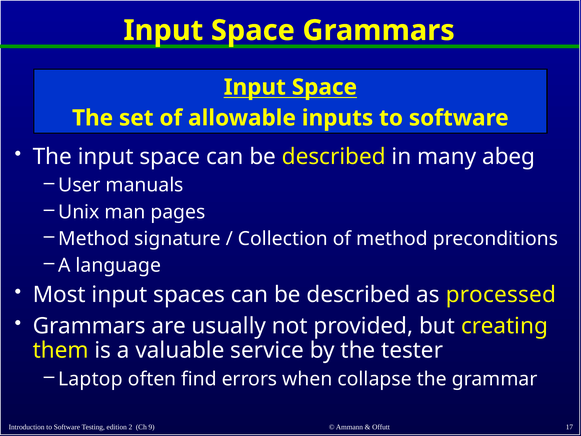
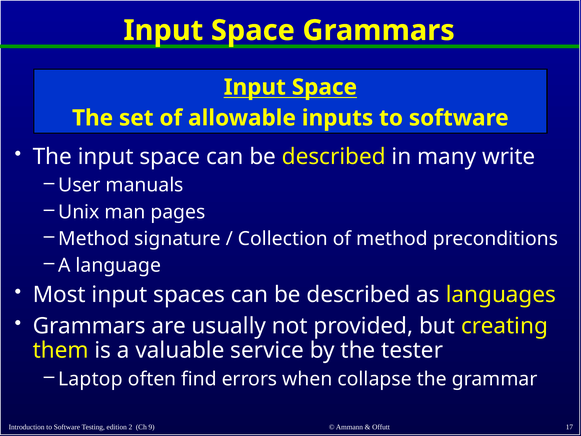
abeg: abeg -> write (509, 157)
processed: processed -> languages (501, 295)
